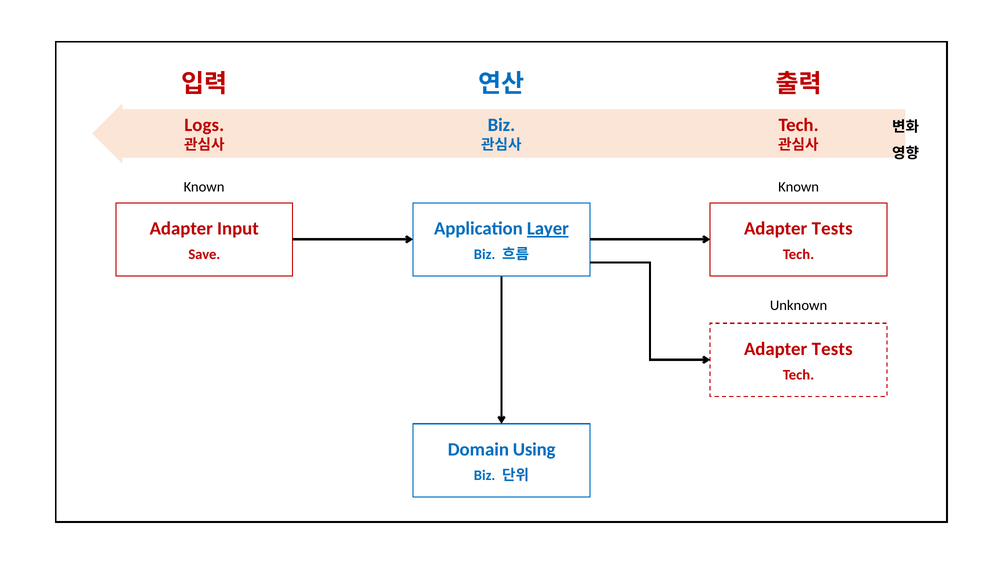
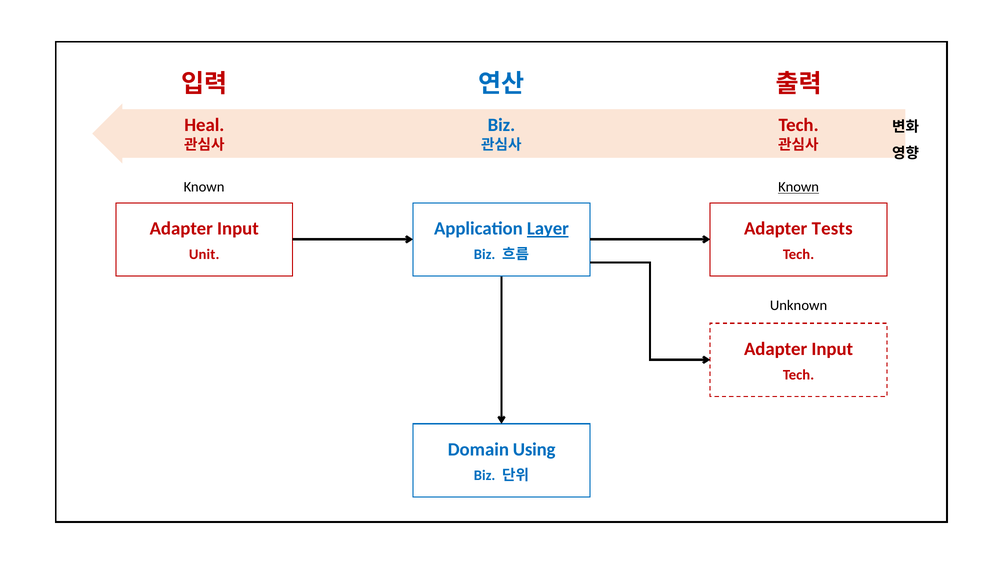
Logs: Logs -> Heal (204, 125)
Known underline: none -> present (799, 187)
Save: Save -> Unit (204, 255)
Tests: Tests -> Input (832, 349)
